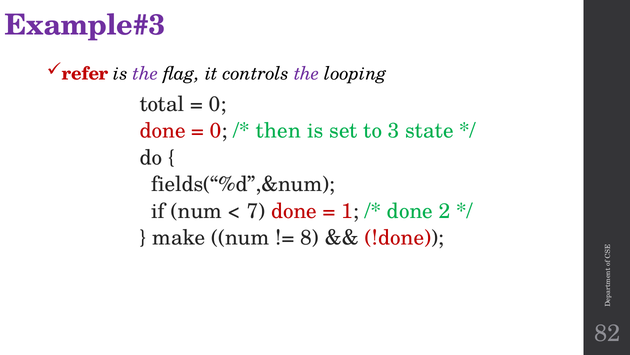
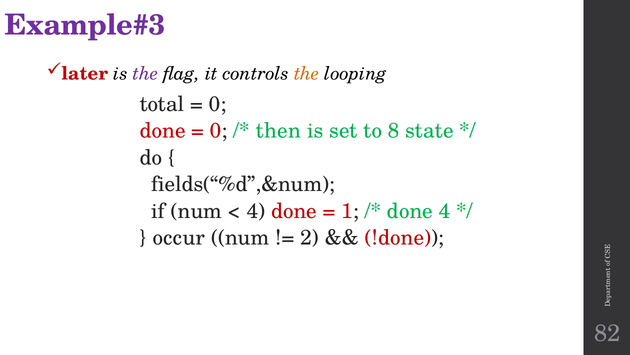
refer: refer -> later (85, 74)
the colour: purple -> orange (307, 74)
3: 3 -> 8 (394, 131)
7: 7 -> 4 (256, 211)
done 2: 2 -> 4 (445, 211)
make: make -> occur (179, 237)
8: 8 -> 2 (310, 237)
